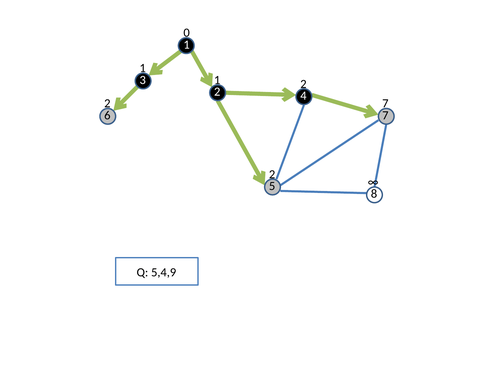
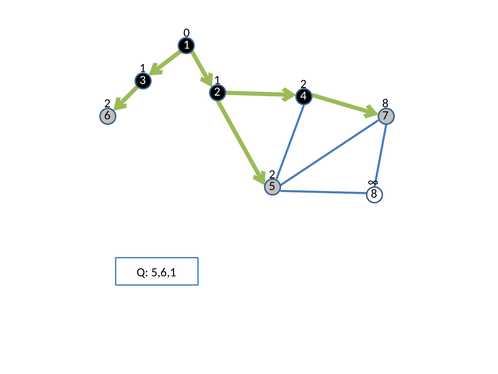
2 7: 7 -> 8 (385, 103)
5,4,9: 5,4,9 -> 5,6,1 (164, 272)
